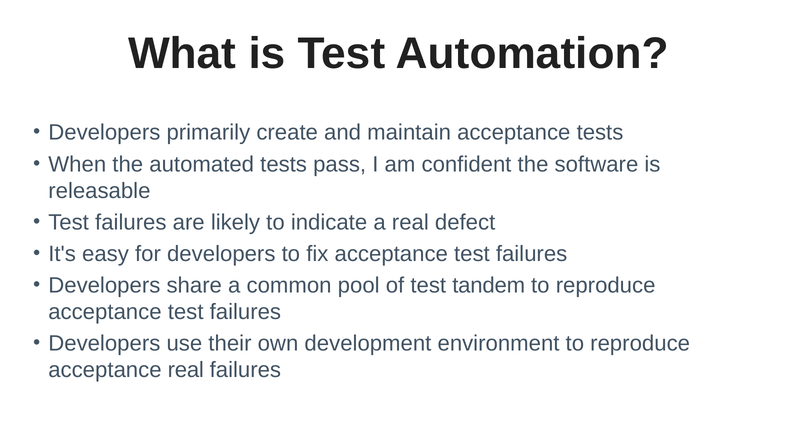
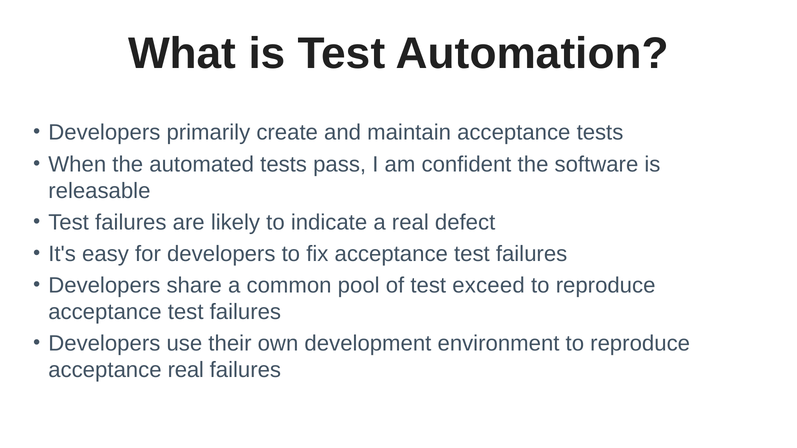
tandem: tandem -> exceed (488, 286)
